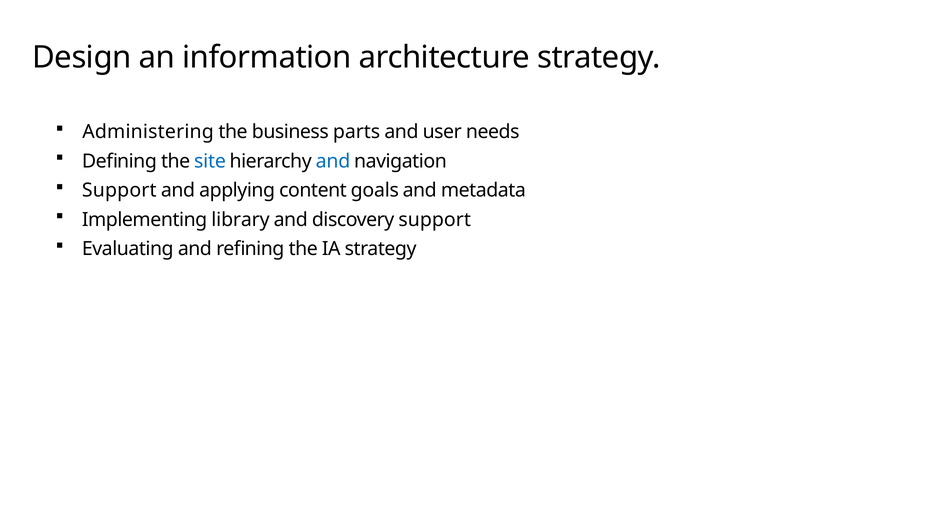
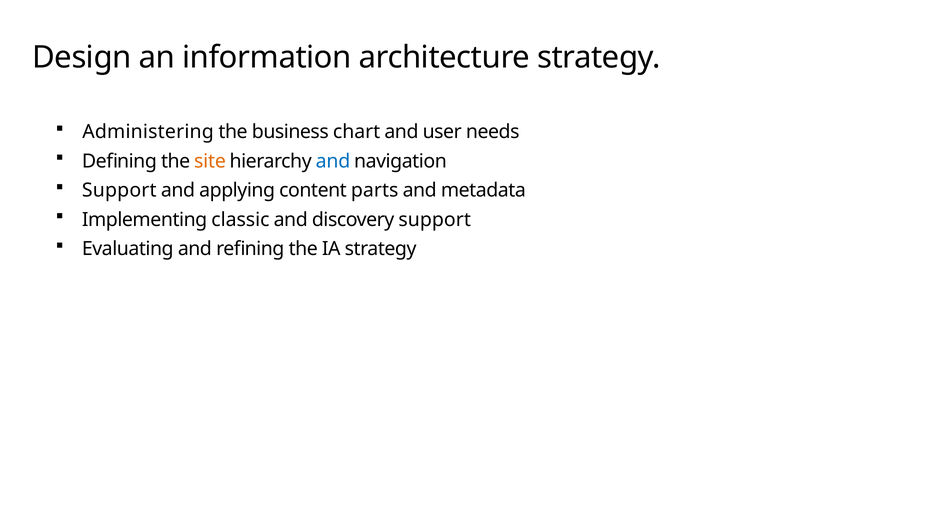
parts: parts -> chart (357, 132)
site colour: blue -> orange (210, 161)
goals: goals -> parts (375, 190)
library: library -> classic (240, 220)
